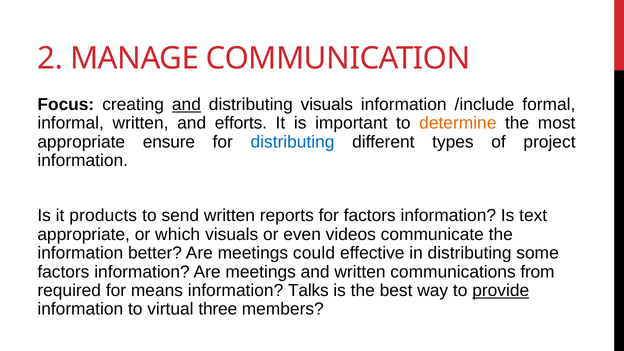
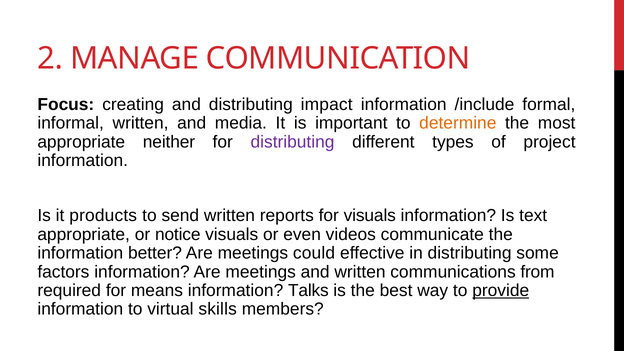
and underline: present -> none (186, 104)
distributing visuals: visuals -> impact (327, 104)
efforts: efforts -> media (241, 123)
ensure: ensure -> neither (169, 142)
distributing colour: blue -> purple (293, 142)
for factors: factors -> visuals (370, 216)
which: which -> notice (178, 234)
three: three -> skills (218, 309)
